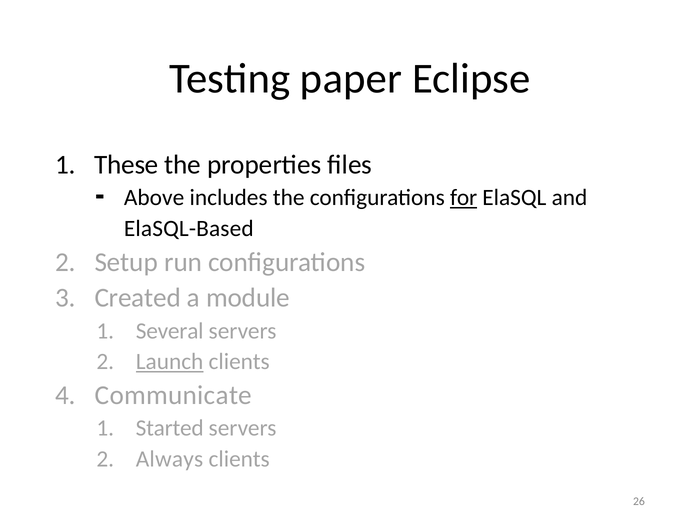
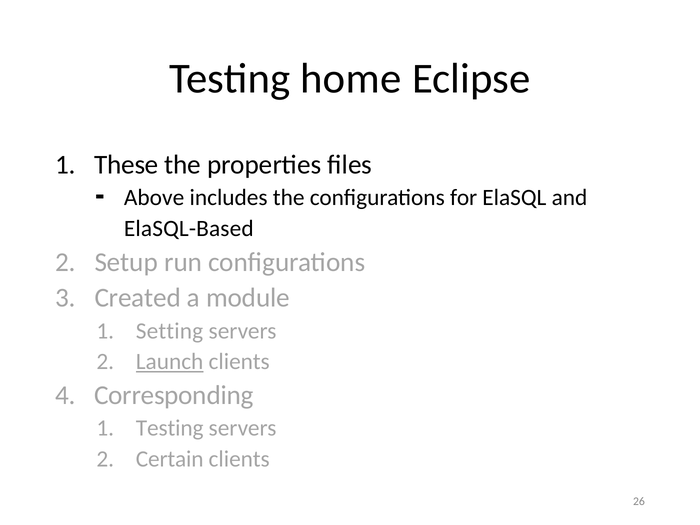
paper: paper -> home (351, 78)
for underline: present -> none (464, 198)
Several: Several -> Setting (169, 331)
Communicate: Communicate -> Corresponding (174, 395)
Started: Started -> Testing (170, 428)
Always: Always -> Certain (170, 459)
